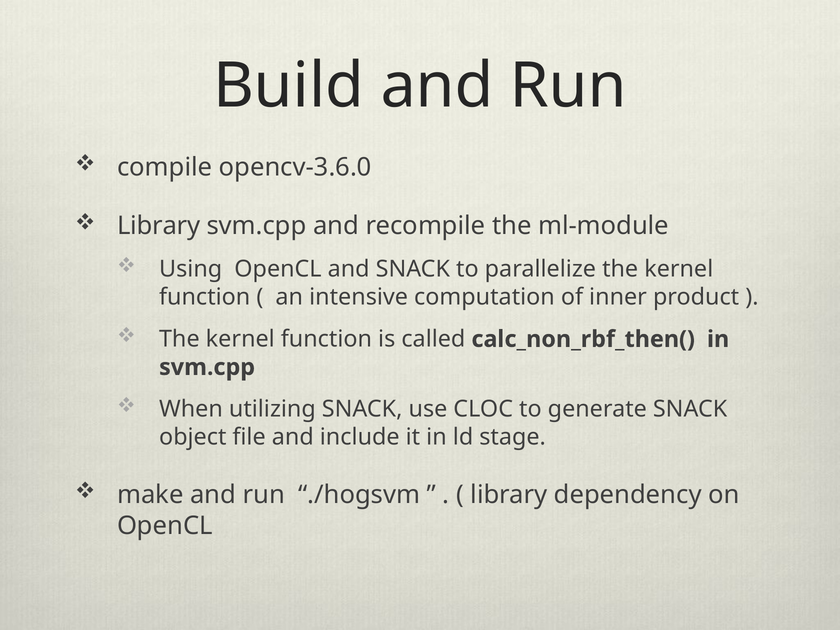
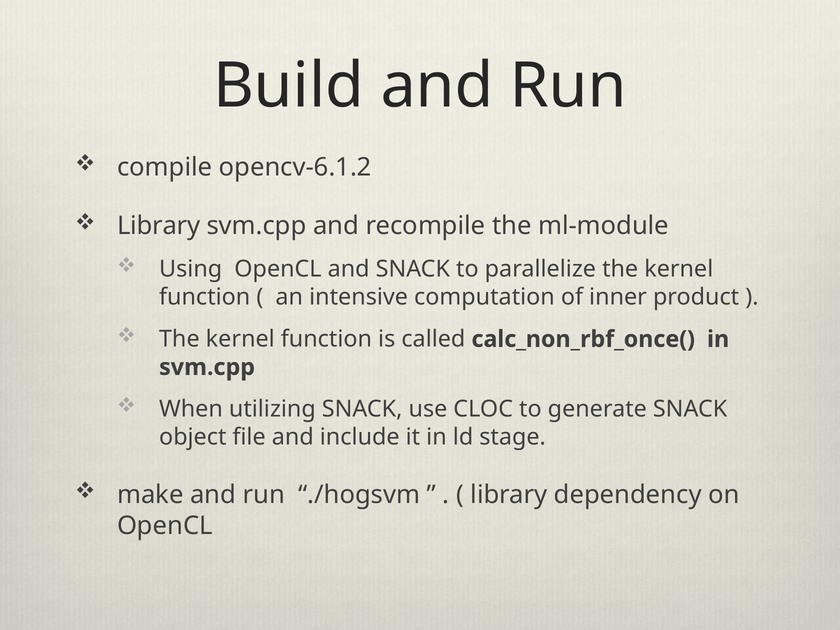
opencv-3.6.0: opencv-3.6.0 -> opencv-6.1.2 (295, 167)
calc_non_rbf_then(: calc_non_rbf_then( -> calc_non_rbf_once( (583, 339)
